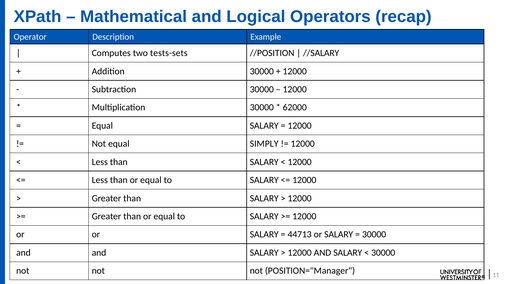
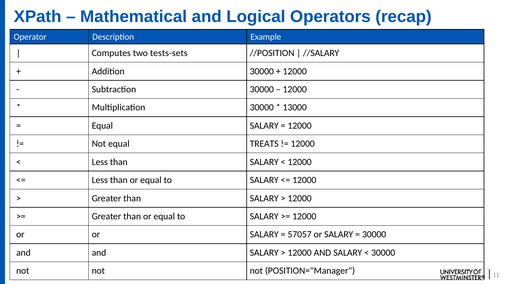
62000: 62000 -> 13000 (295, 108)
SIMPLY: SIMPLY -> TREATS (264, 144)
44713: 44713 -> 57057 (300, 235)
